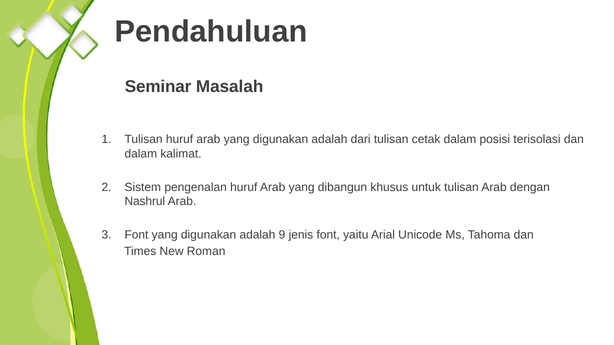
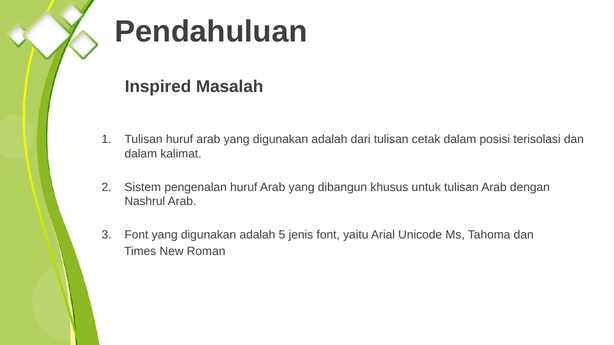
Seminar: Seminar -> Inspired (158, 87)
9: 9 -> 5 (282, 235)
